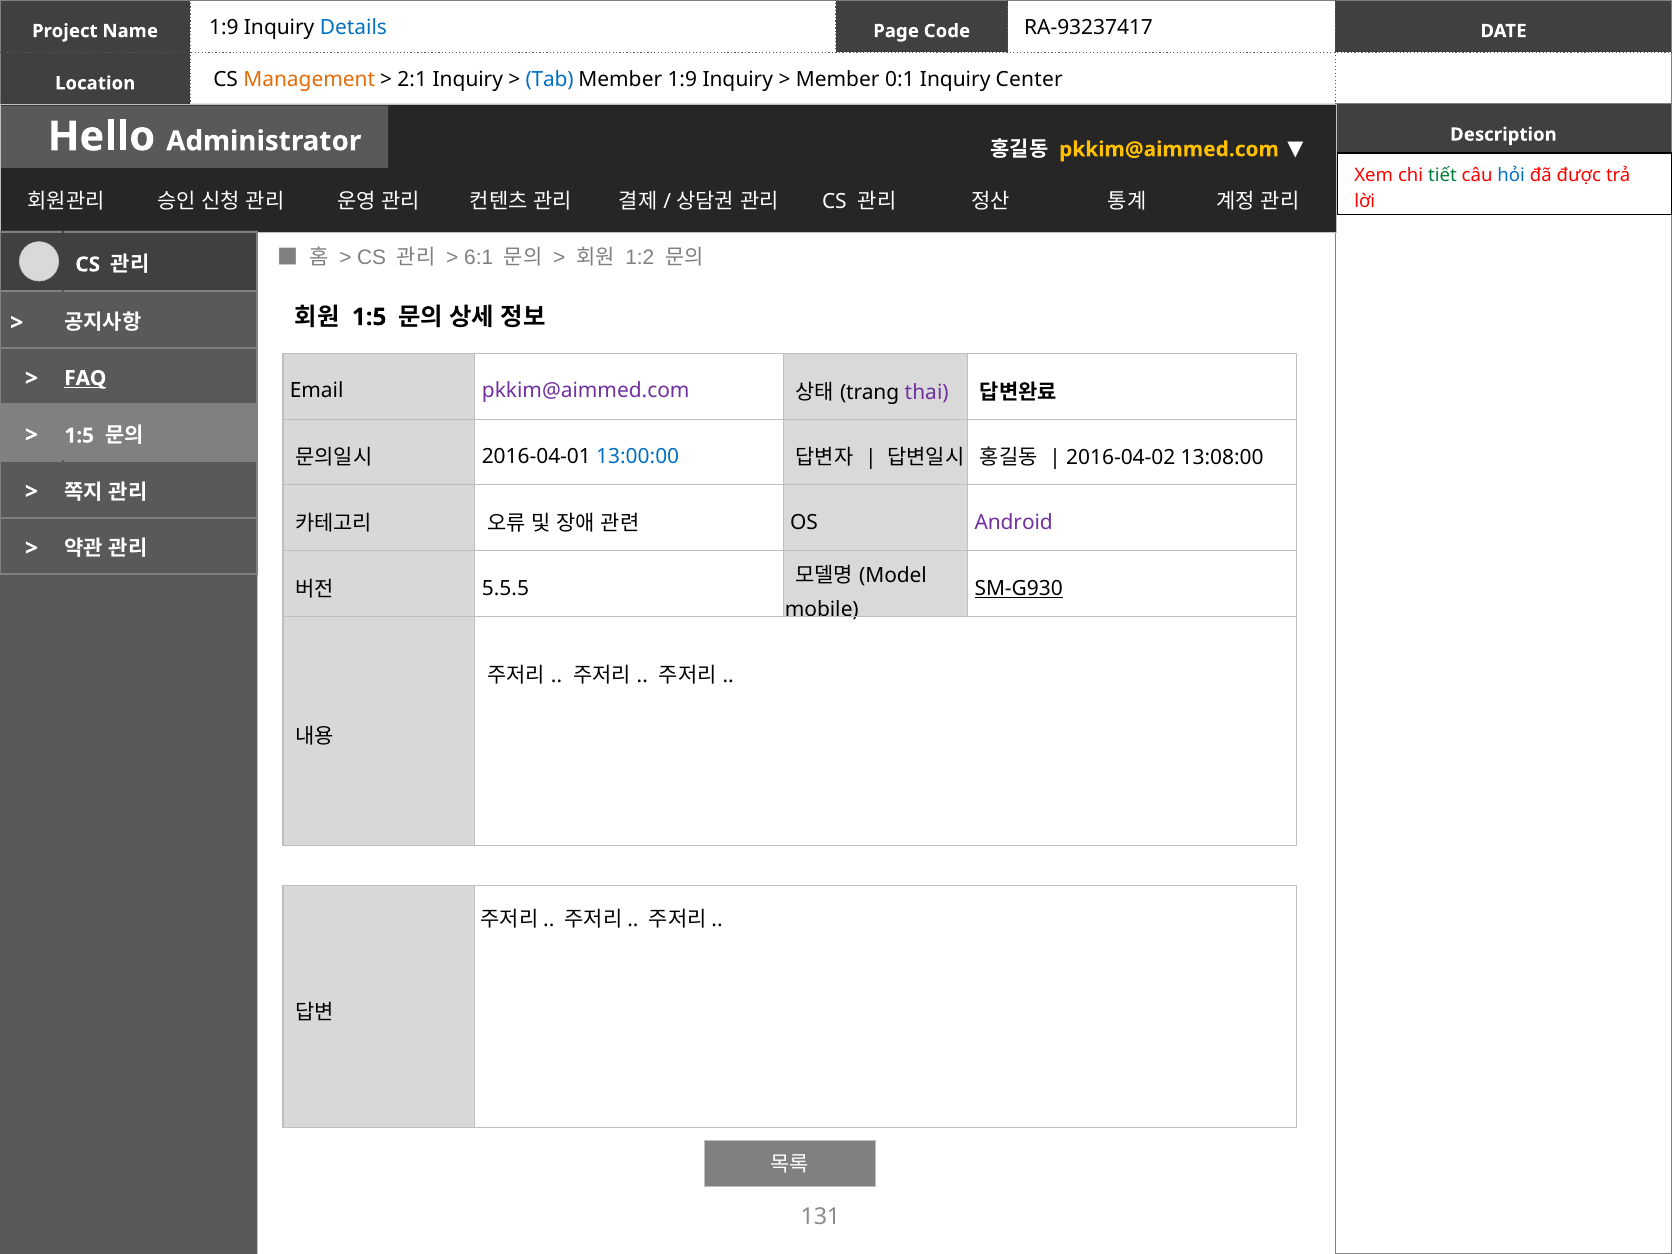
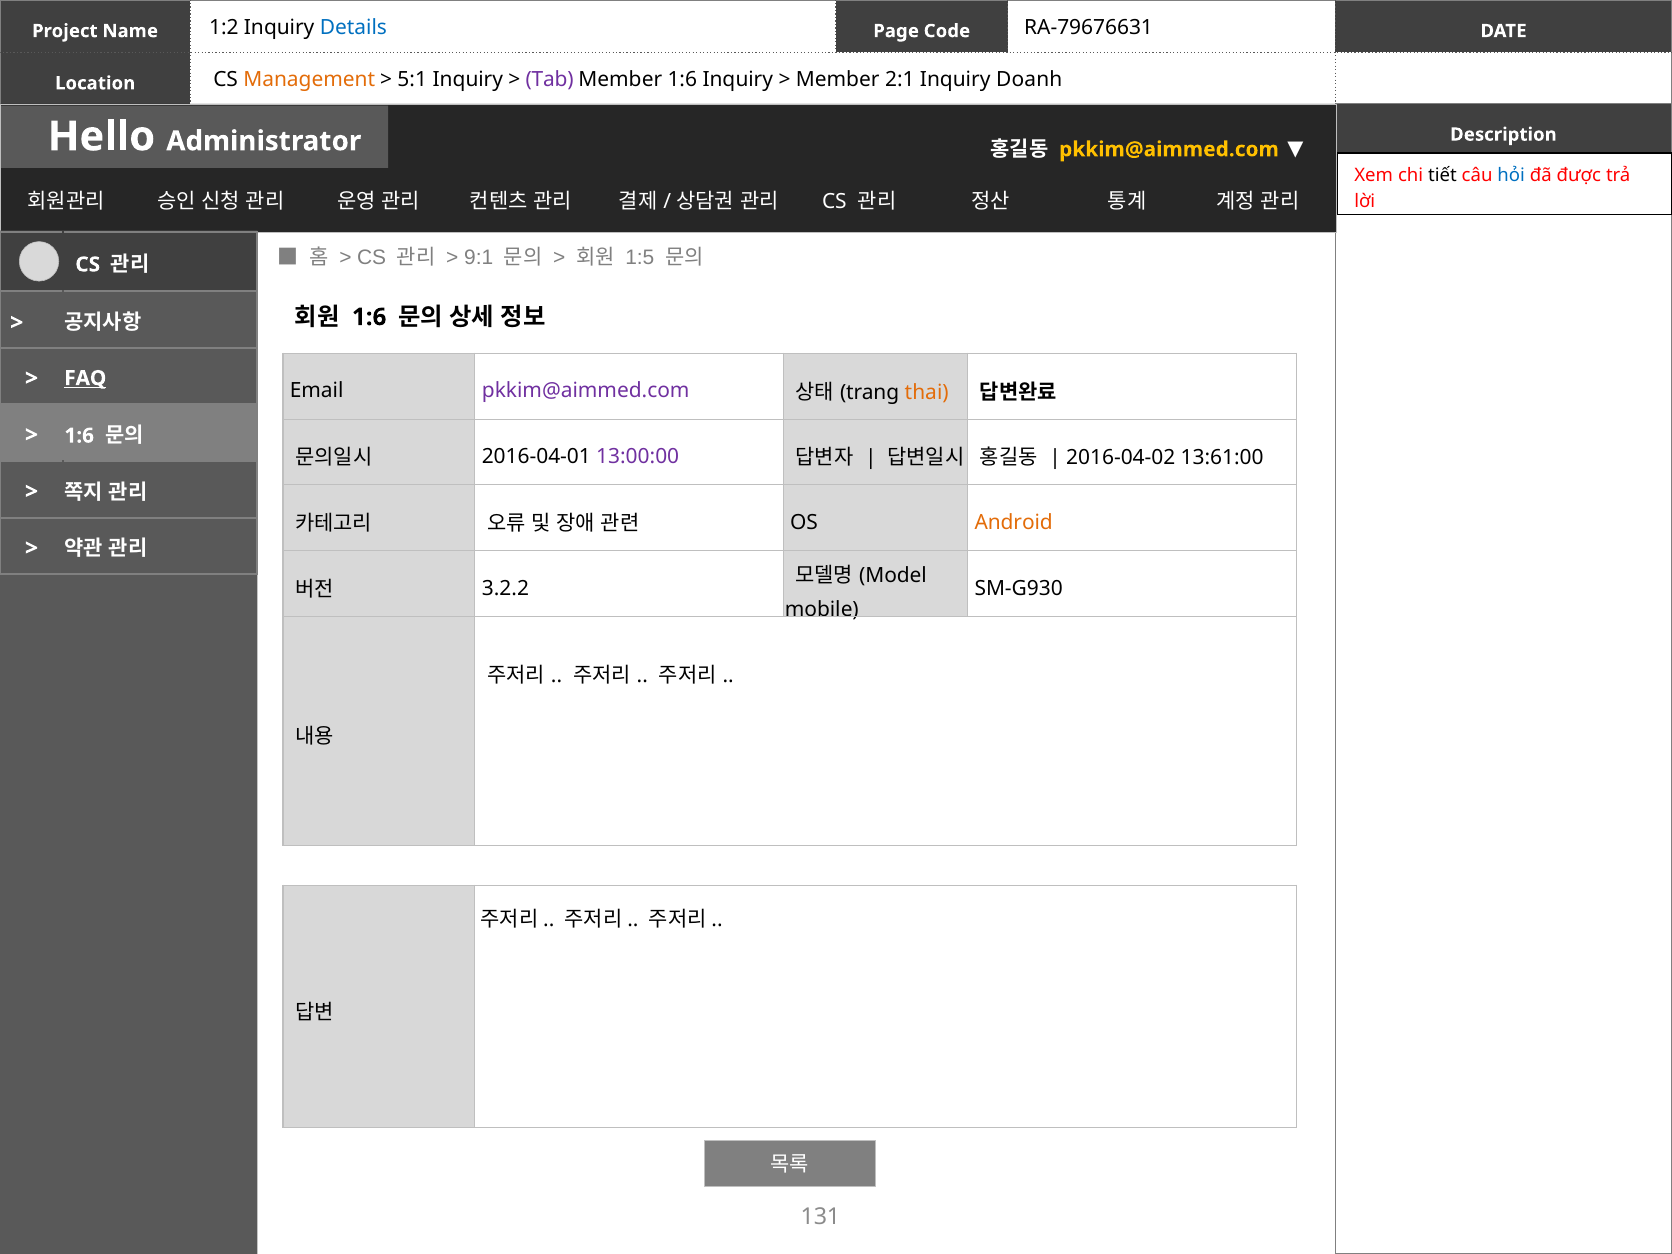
1:9: 1:9 -> 1:2 (224, 27)
RA-93237417: RA-93237417 -> RA-79676631 (1089, 27)
2:1: 2:1 -> 5:1 (412, 80)
Tab colour: blue -> purple (550, 80)
Member 1:9: 1:9 -> 1:6 (682, 80)
0:1: 0:1 -> 2:1 (900, 80)
Center: Center -> Doanh (1029, 80)
tiết colour: green -> black (1442, 175)
6:1: 6:1 -> 9:1 (479, 258)
1:2: 1:2 -> 1:5 (640, 258)
1:5: 1:5 -> 1:6 (369, 317)
thai colour: purple -> orange (927, 392)
1:5: 1:5 -> 1:6 (79, 436)
13:00:00 colour: blue -> purple (638, 457)
13:08:00: 13:08:00 -> 13:61:00 (1222, 458)
Android colour: purple -> orange (1014, 523)
5.5.5: 5.5.5 -> 3.2.2 (505, 588)
SM-G930 underline: present -> none (1019, 588)
